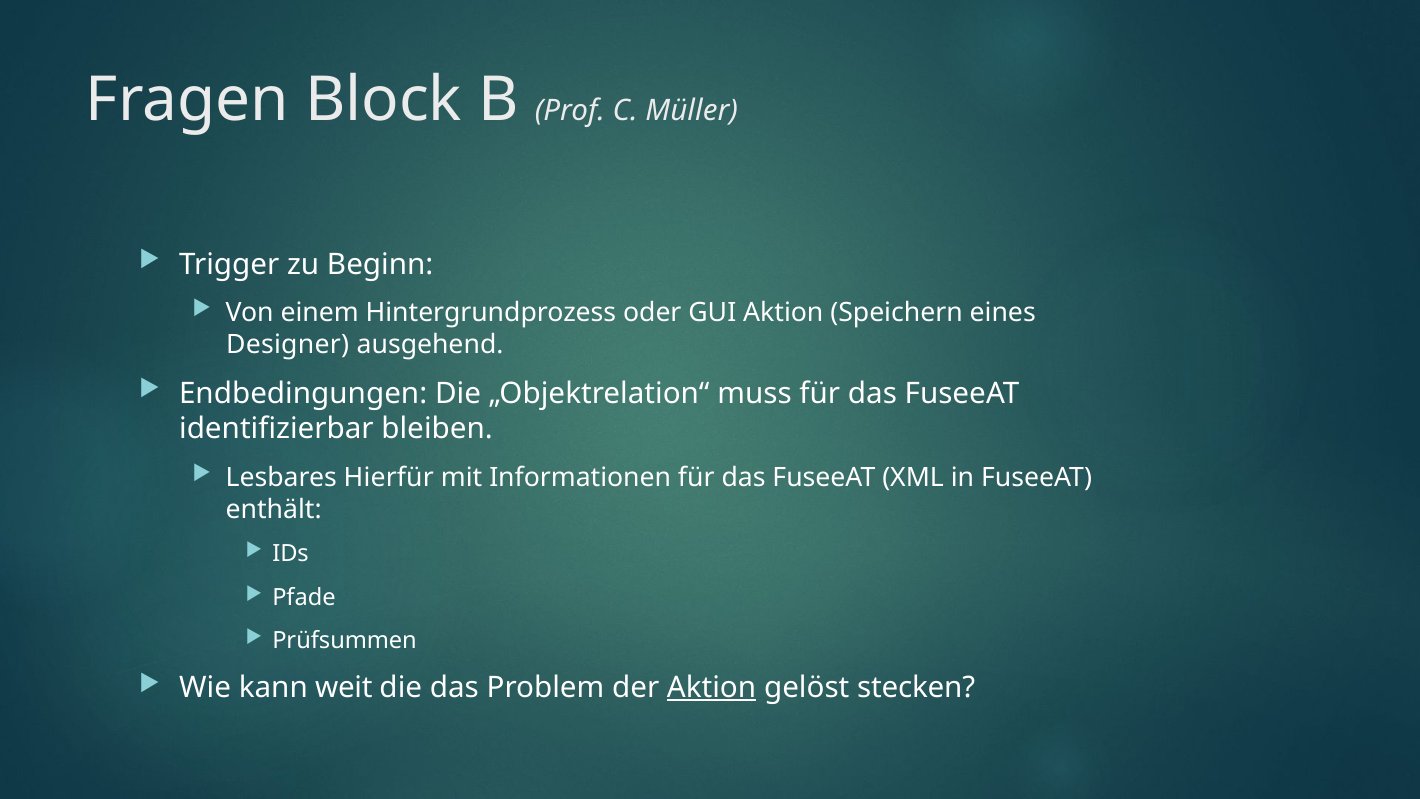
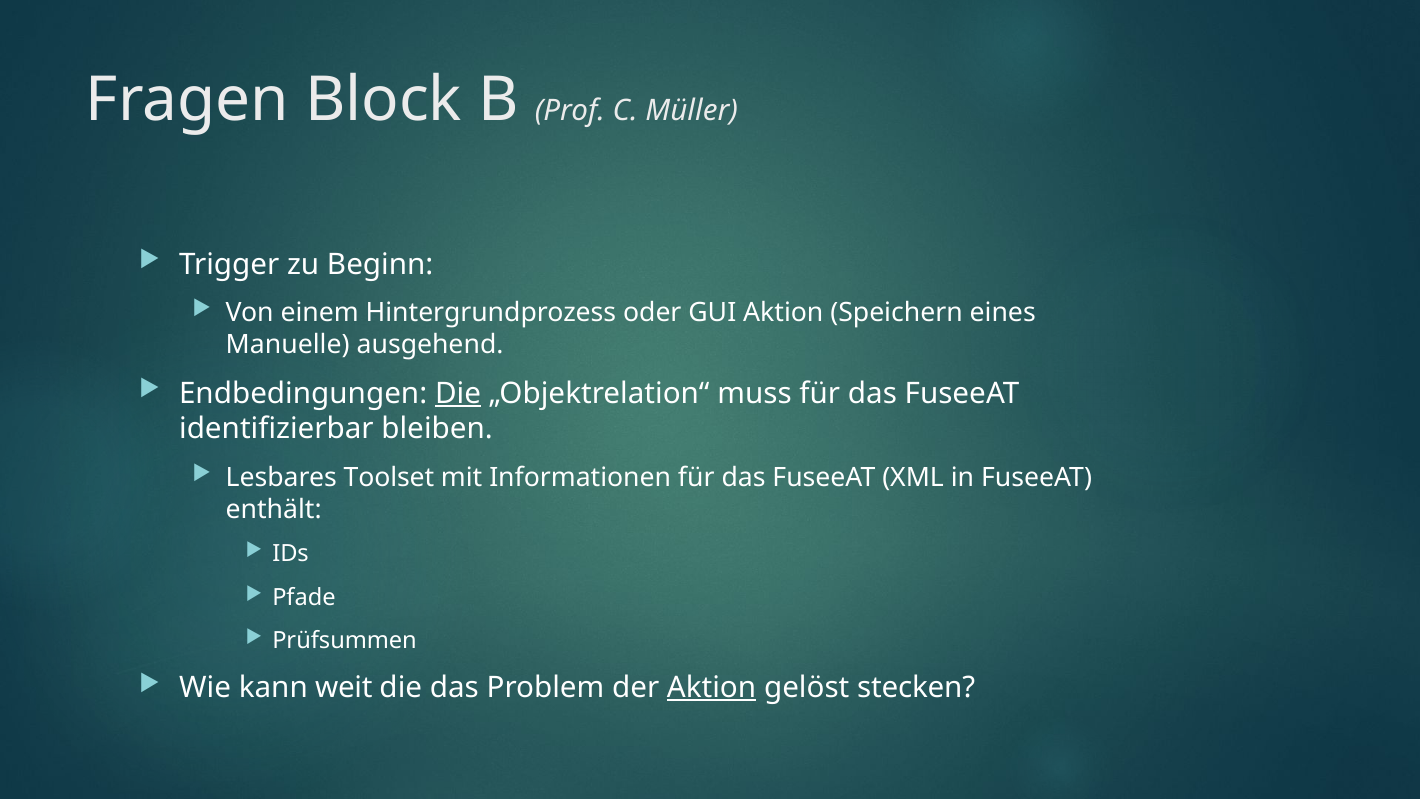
Designer: Designer -> Manuelle (288, 345)
Die underline: none -> present (458, 393)
Hierfür: Hierfür -> Toolset (389, 477)
